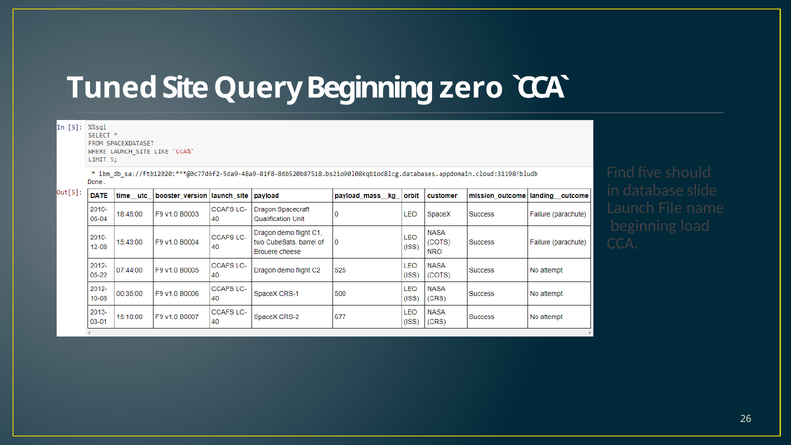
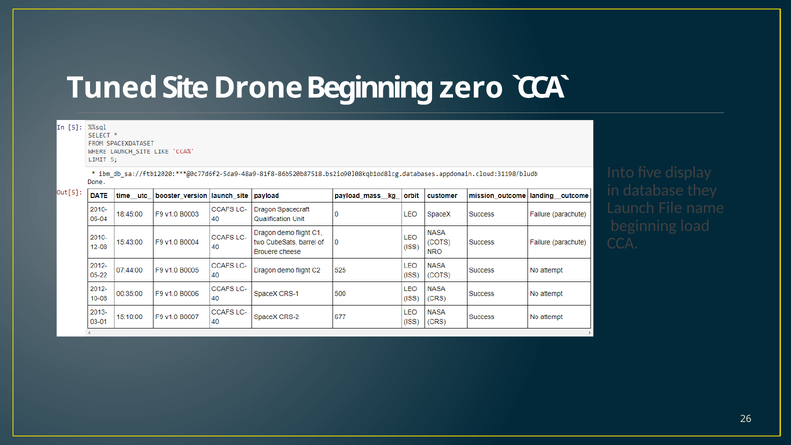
Query: Query -> Drone (258, 88)
Find: Find -> Into (621, 172)
should: should -> display (688, 172)
slide: slide -> they (702, 190)
